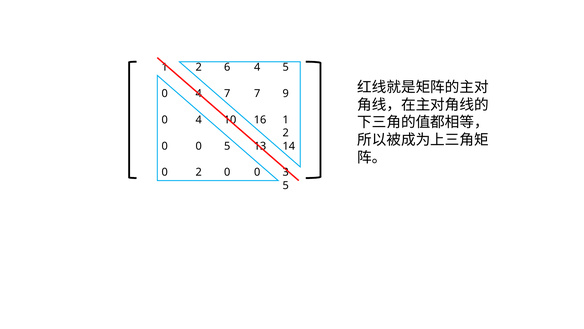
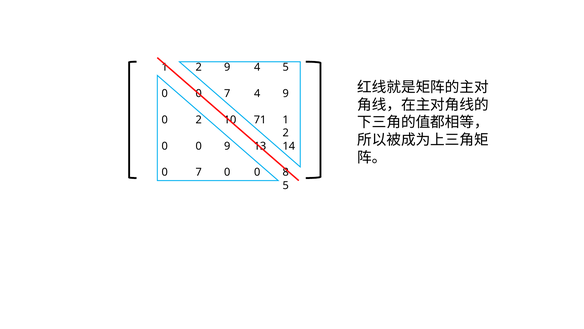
2 6: 6 -> 9 (227, 67)
4: 4 -> 0 (199, 93)
7 7: 7 -> 4 (257, 93)
4: 4 -> 2 (199, 120)
16: 16 -> 71 (260, 120)
0 5: 5 -> 9 (227, 146)
2: 2 -> 7 (199, 172)
3: 3 -> 8 (286, 172)
